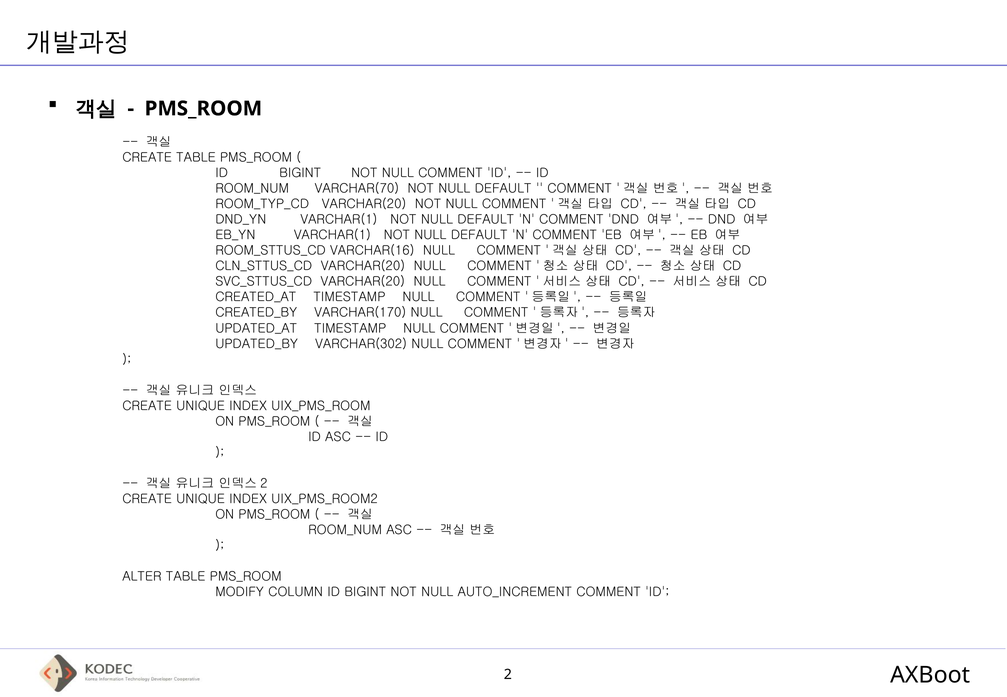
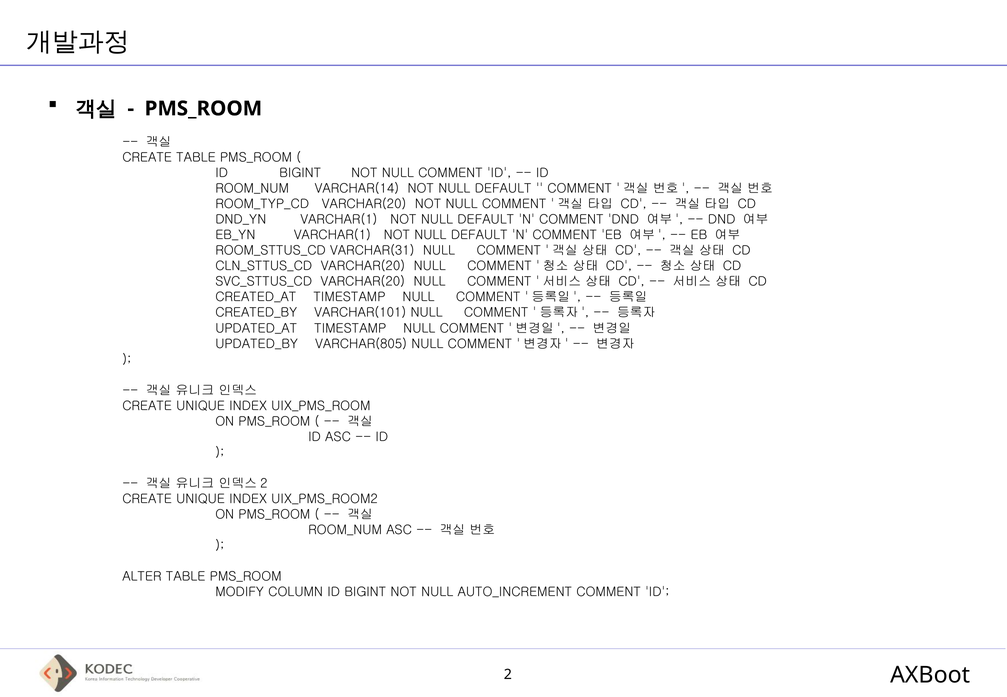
VARCHAR(70: VARCHAR(70 -> VARCHAR(14 (357, 189)
VARCHAR(16: VARCHAR(16 -> VARCHAR(31 (372, 251)
VARCHAR(170: VARCHAR(170 -> VARCHAR(101 (360, 313)
VARCHAR(302: VARCHAR(302 -> VARCHAR(805 (361, 344)
